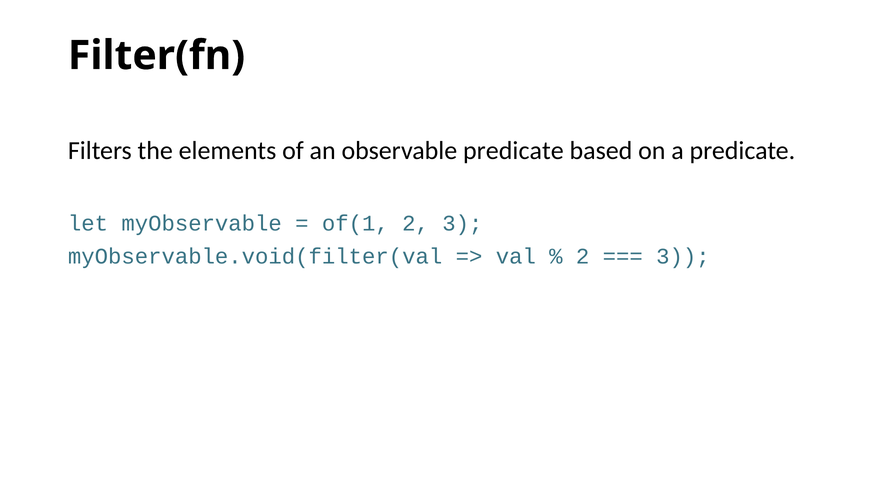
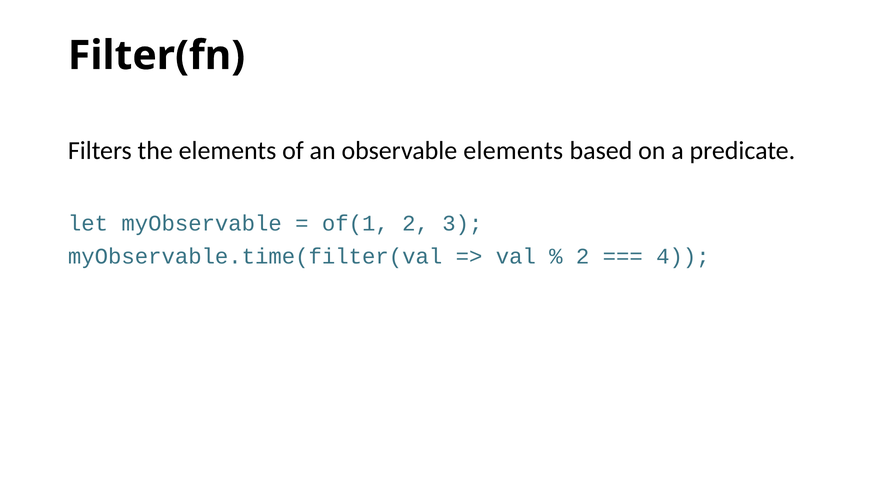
observable predicate: predicate -> elements (513, 151)
myObservable.void(filter(val: myObservable.void(filter(val -> myObservable.time(filter(val (255, 257)
3: 3 -> 4 (683, 257)
